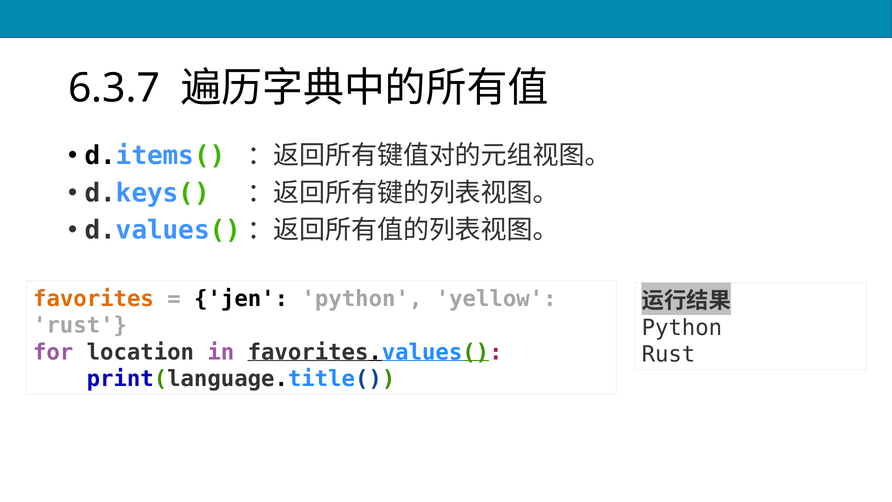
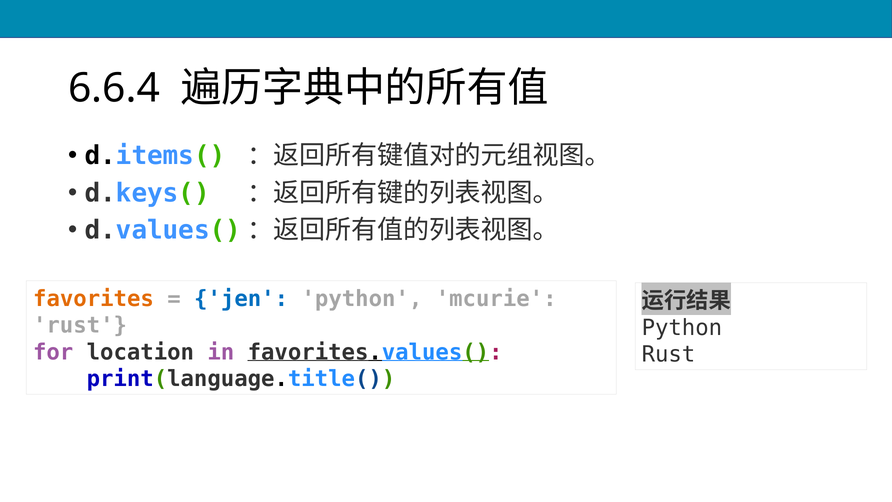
6.3.7: 6.3.7 -> 6.6.4 (114, 88)
jen colour: black -> blue (241, 299)
yellow: yellow -> mcurie (496, 299)
